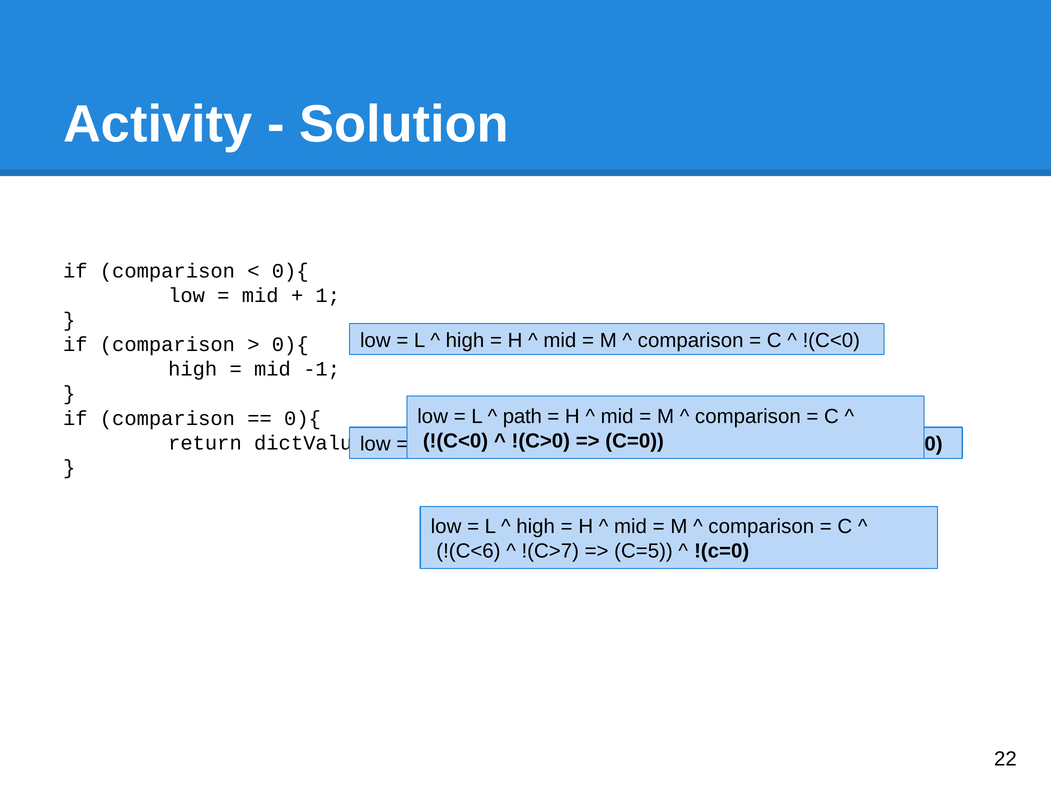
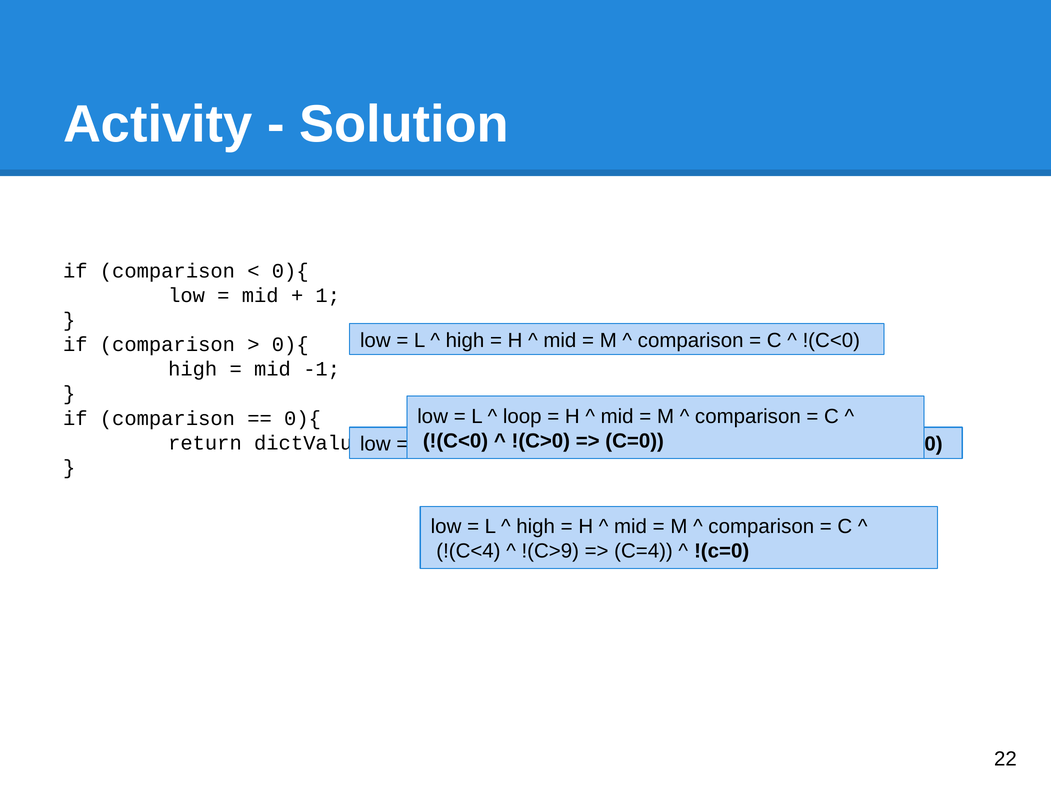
path: path -> loop (522, 417)
!(C<6: !(C<6 -> !(C<4 (468, 551)
!(C>7: !(C>7 -> !(C>9 (550, 551)
C=5: C=5 -> C=4 (644, 551)
